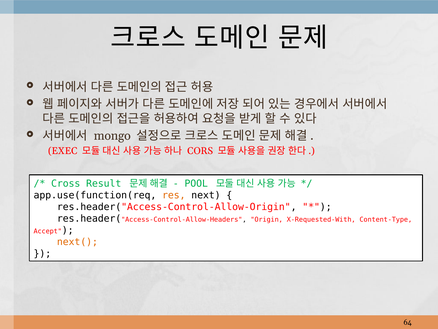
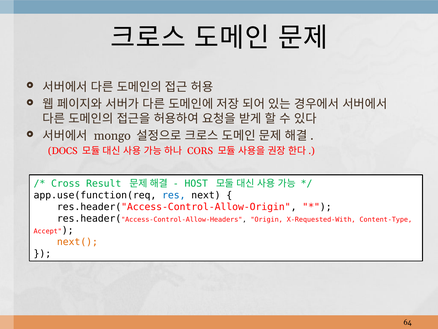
EXEC: EXEC -> DOCS (63, 151)
POOL: POOL -> HOST (196, 183)
res colour: orange -> blue (174, 195)
